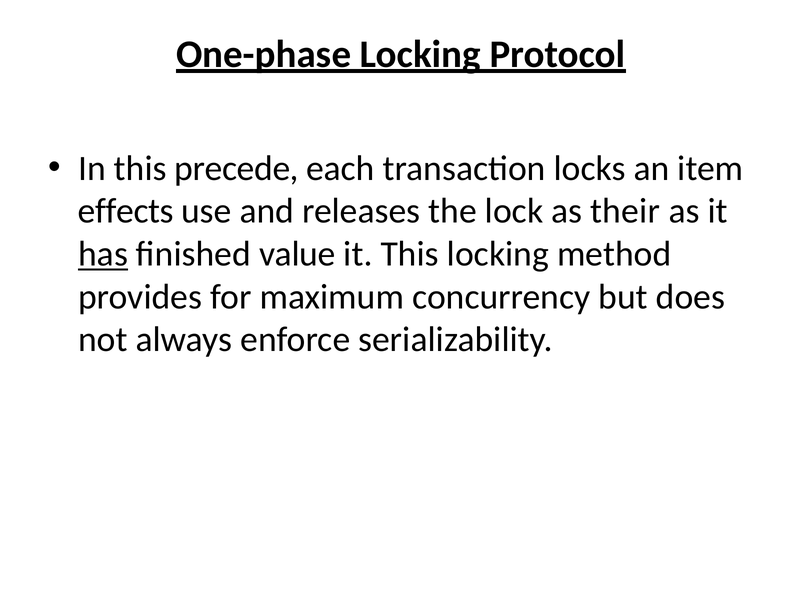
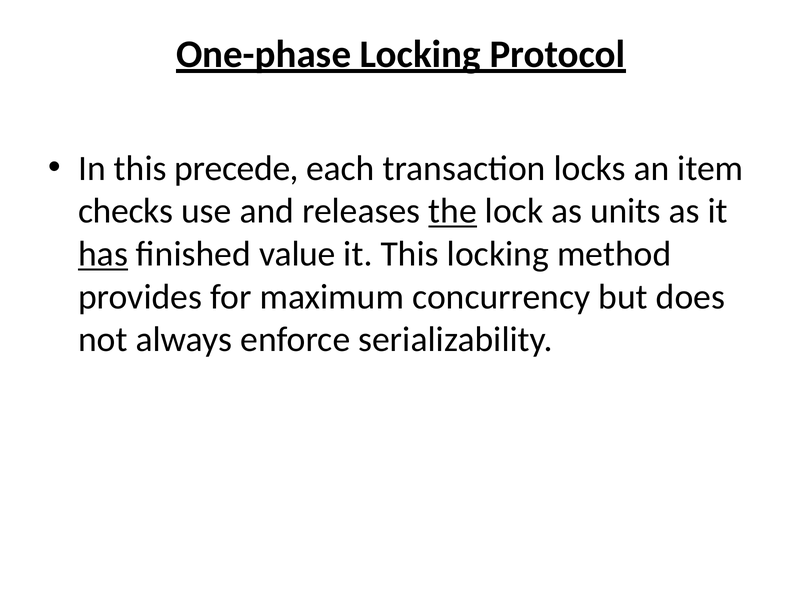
effects: effects -> checks (126, 211)
the underline: none -> present (453, 211)
their: their -> units (626, 211)
